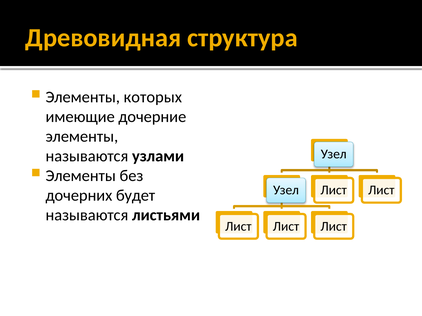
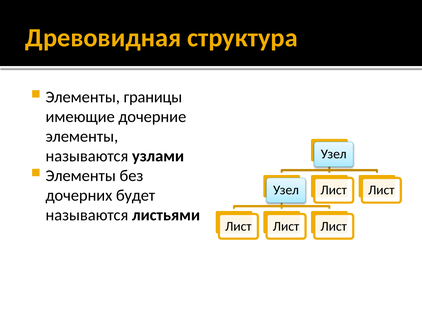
которых: которых -> границы (153, 97)
